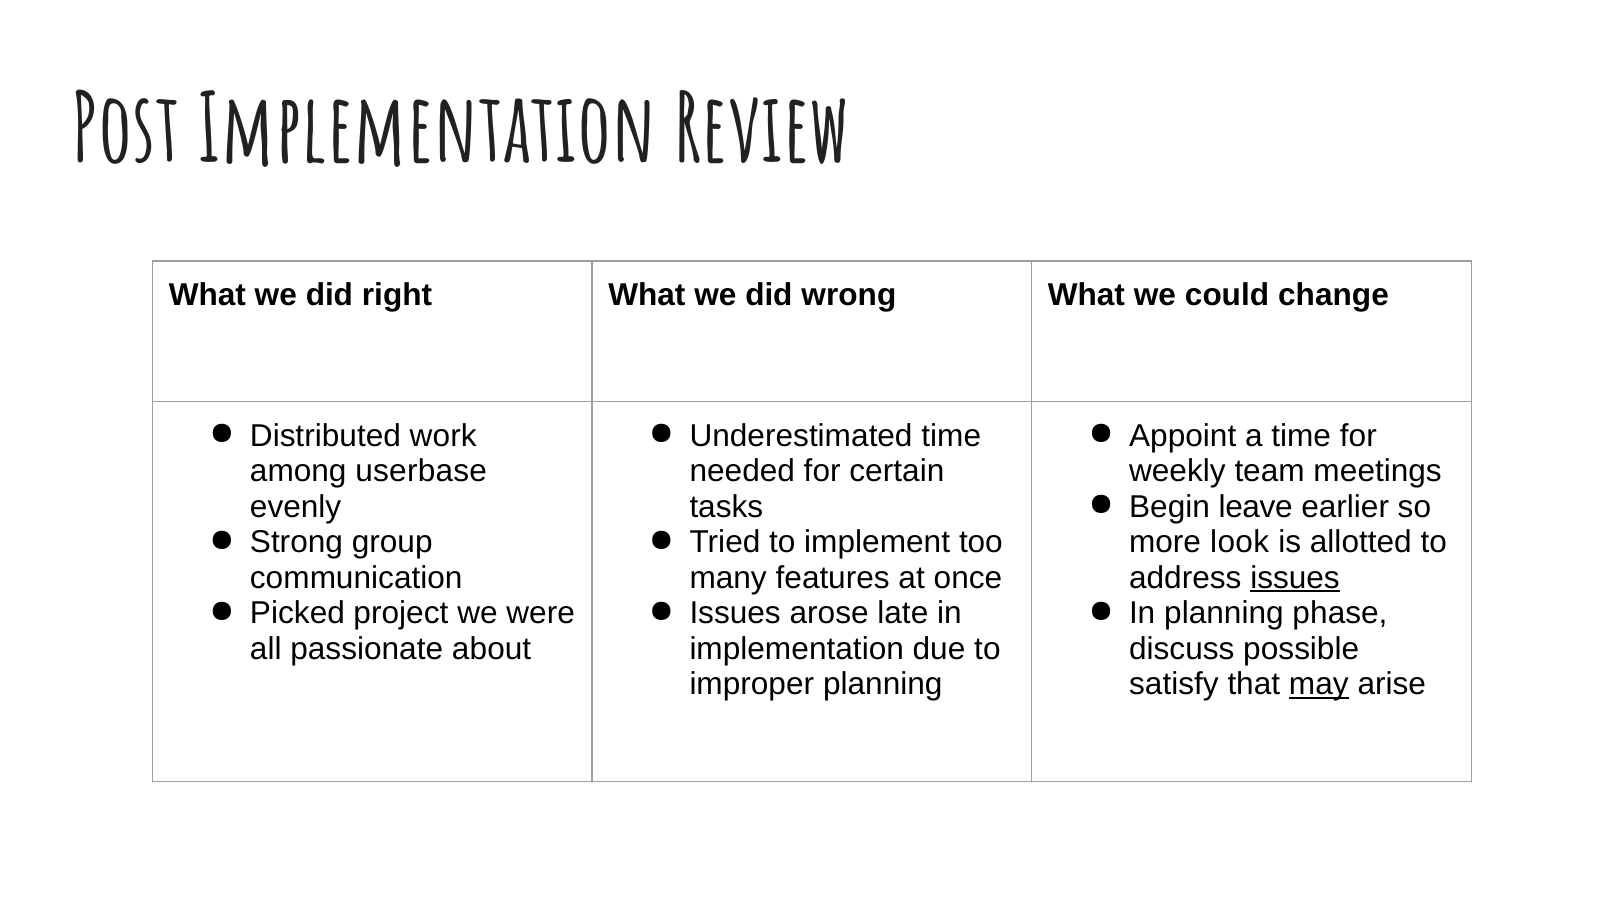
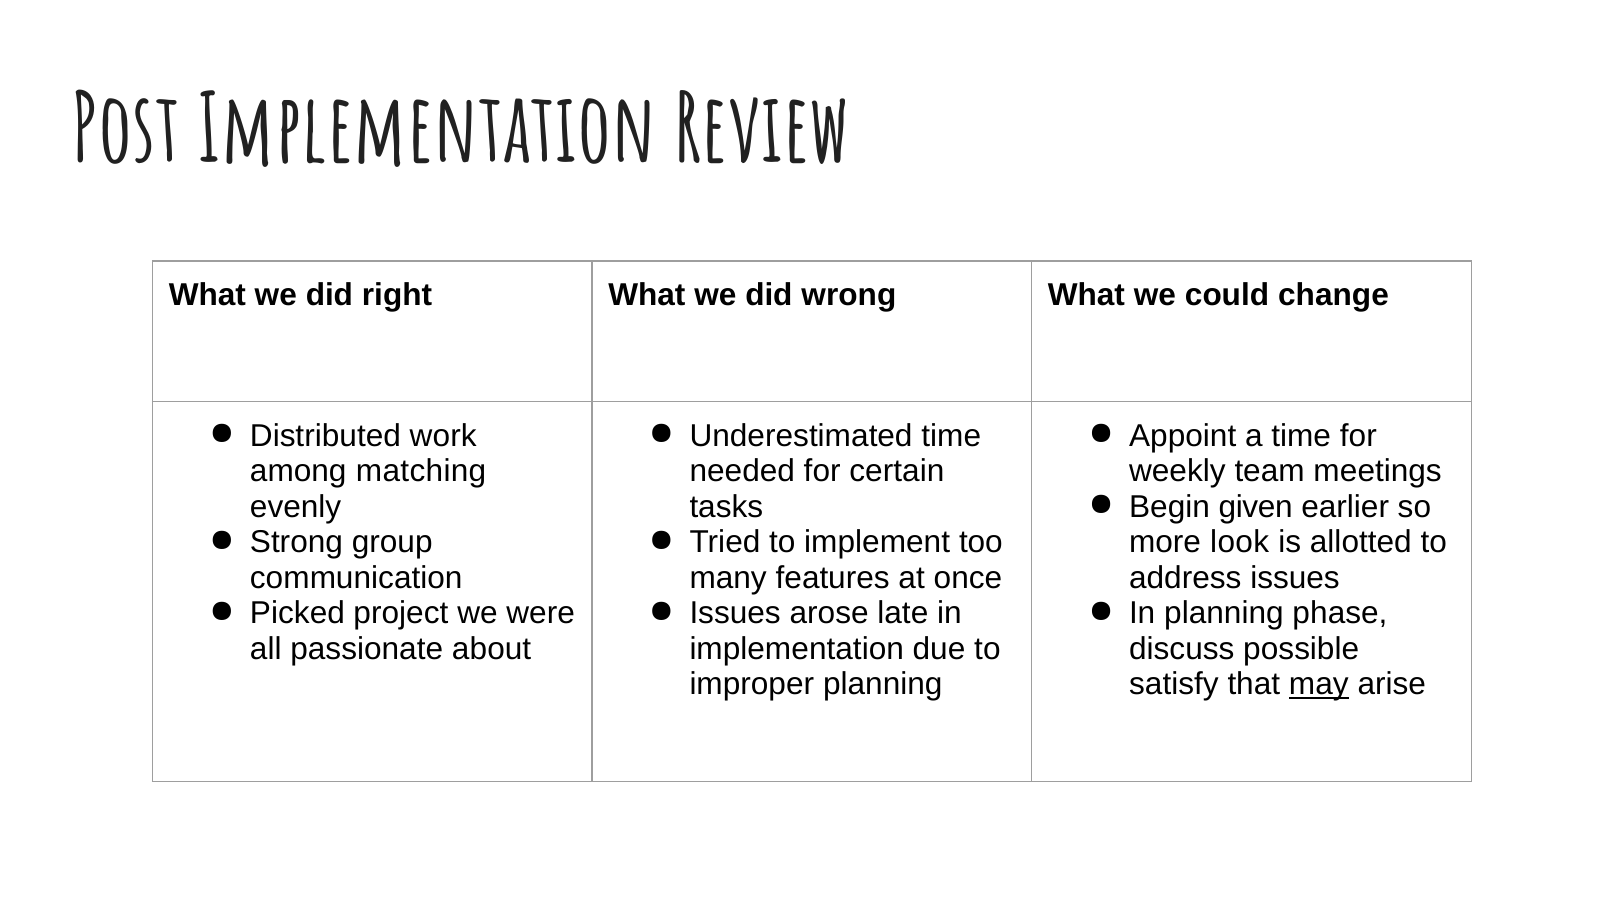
userbase: userbase -> matching (421, 472)
leave: leave -> given (1256, 507)
issues underline: present -> none (1295, 578)
